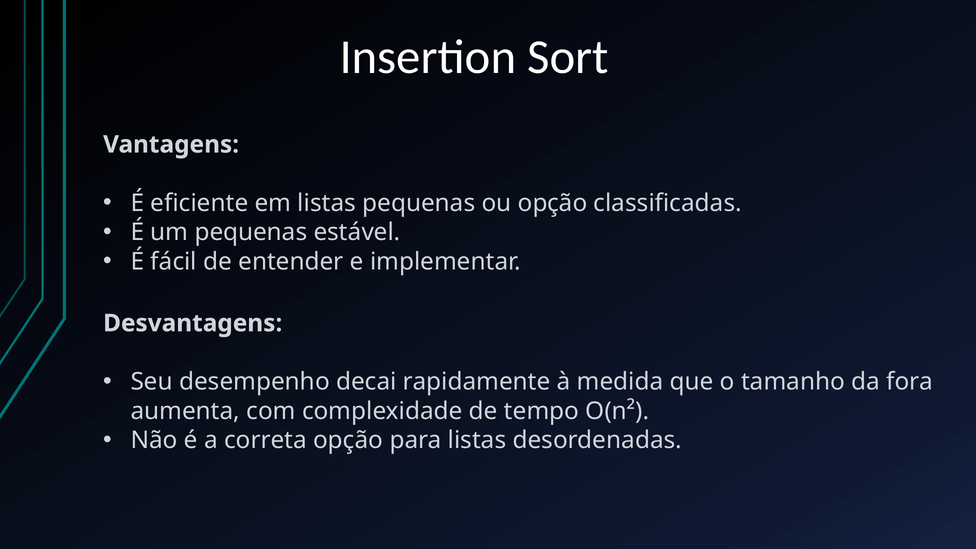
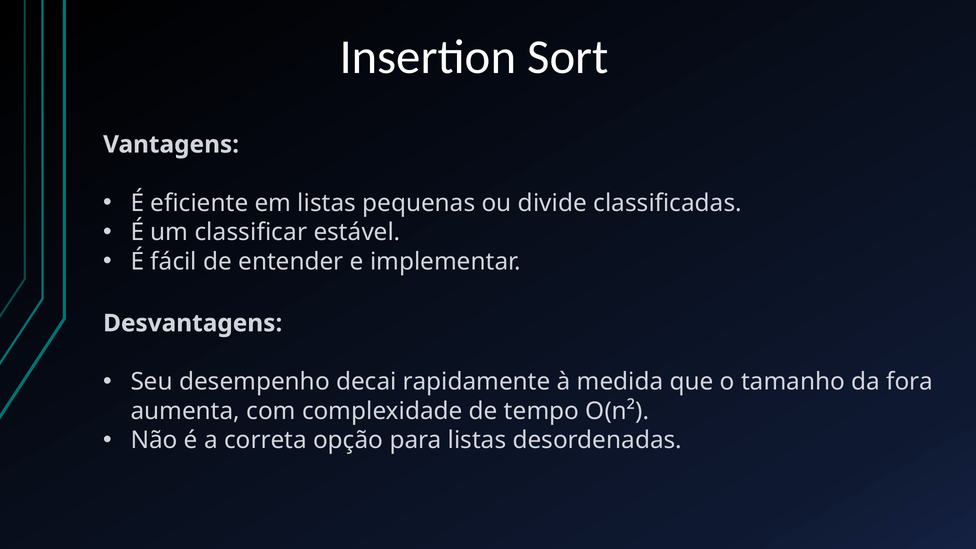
ou opção: opção -> divide (553, 203)
um pequenas: pequenas -> classificar (251, 232)
